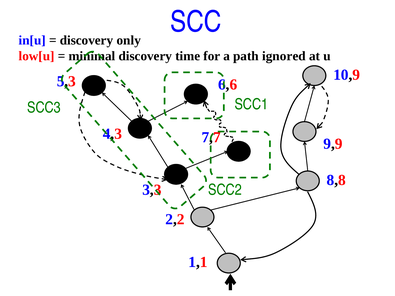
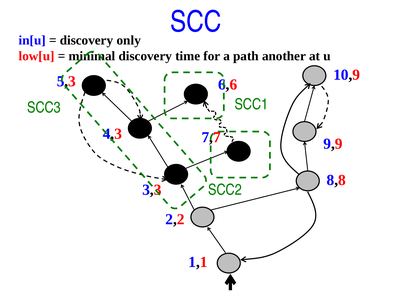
ignored: ignored -> another (284, 56)
